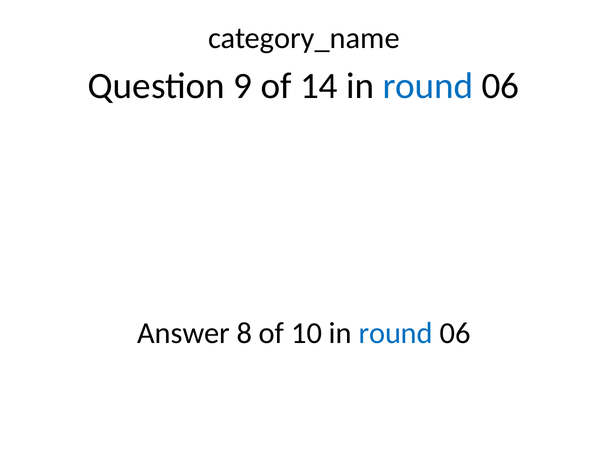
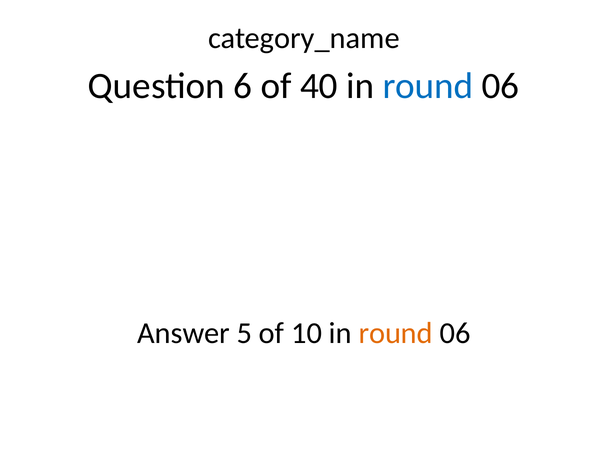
9: 9 -> 6 (243, 86)
14: 14 -> 40 (319, 86)
8: 8 -> 5 (244, 334)
round colour: blue -> orange (396, 334)
